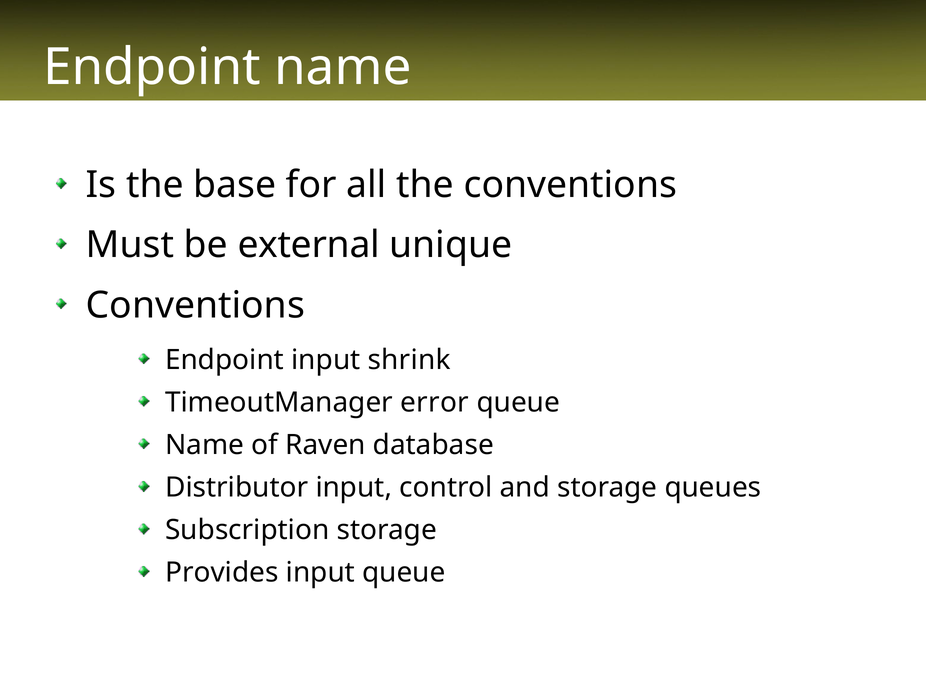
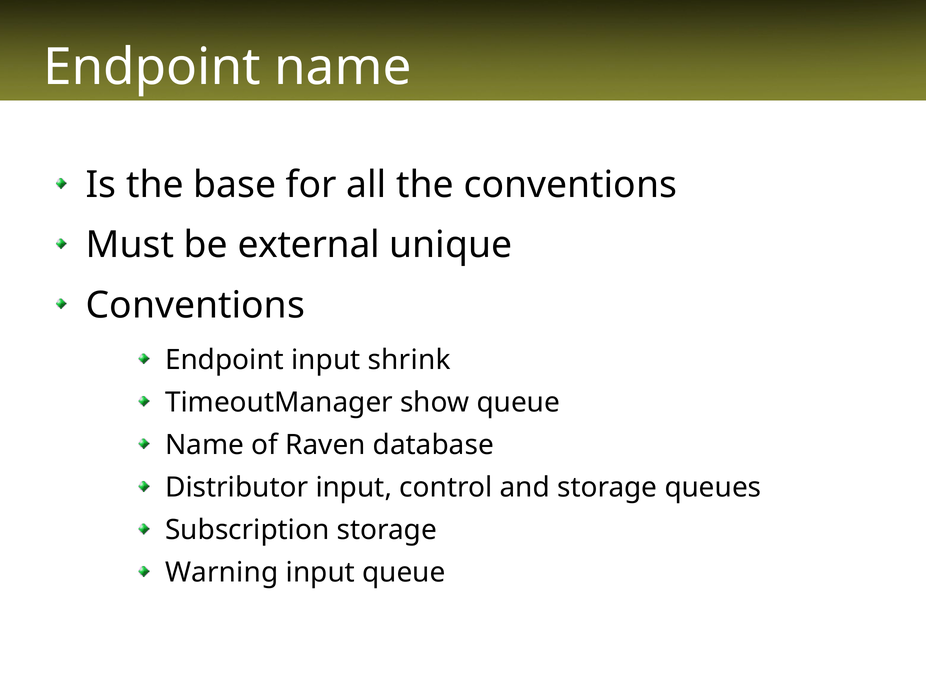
error: error -> show (435, 402)
Provides: Provides -> Warning (222, 572)
